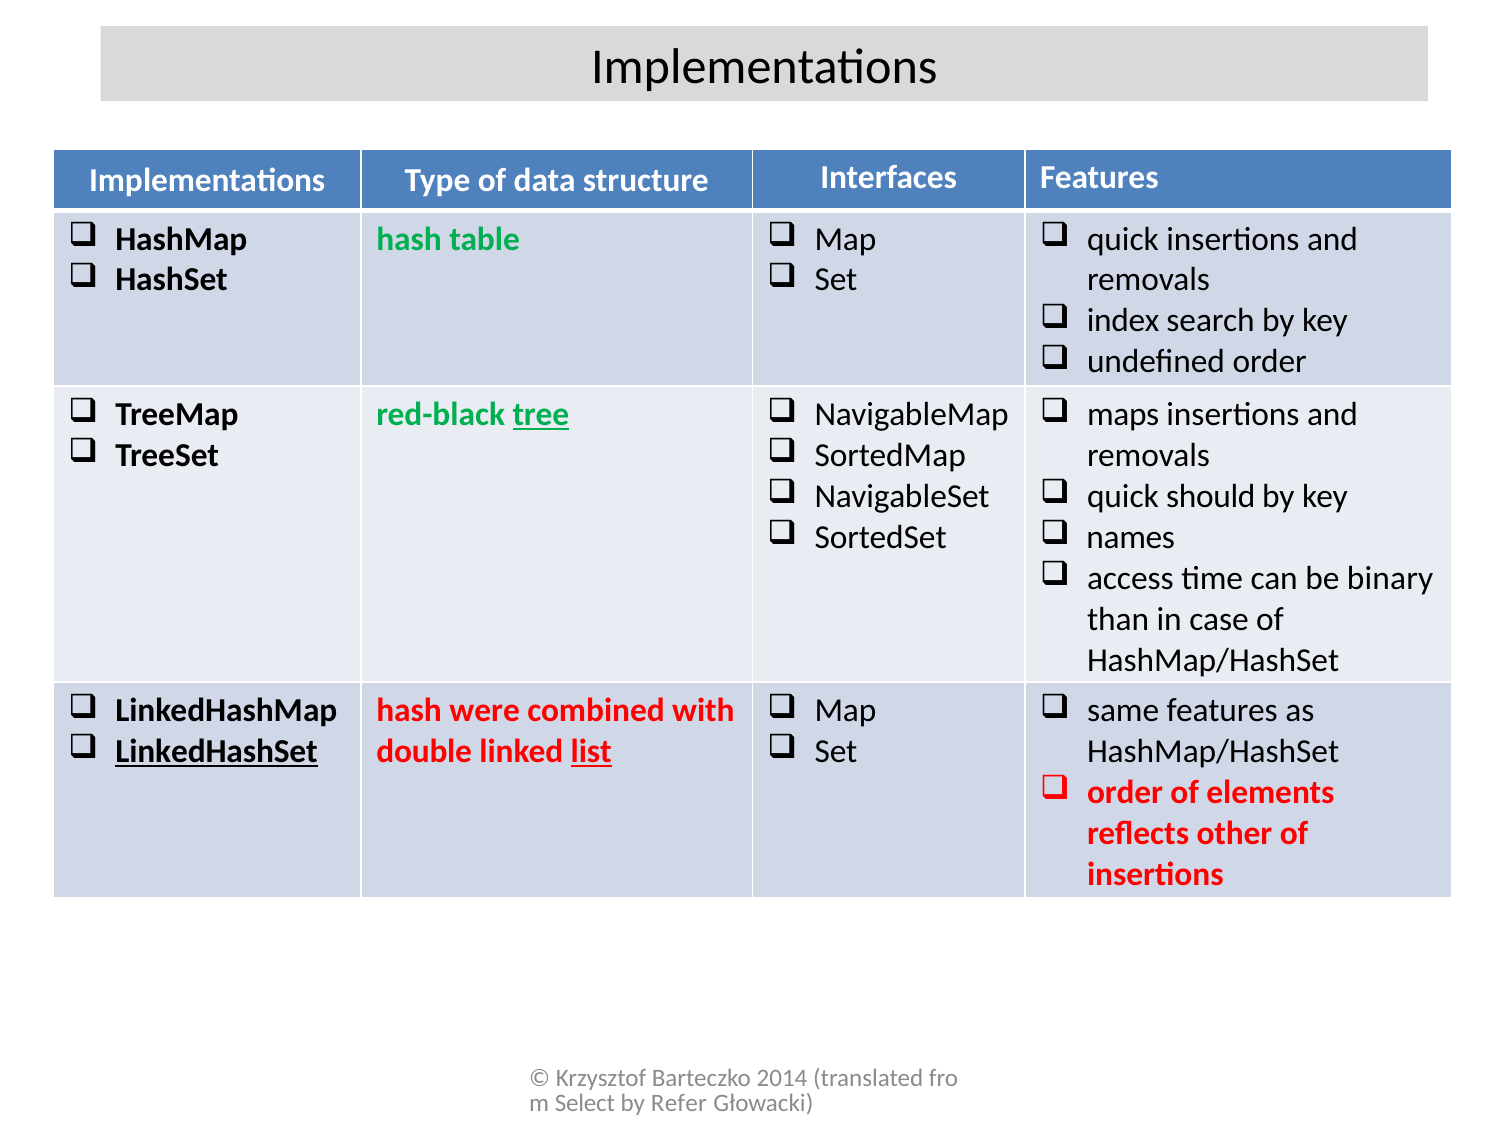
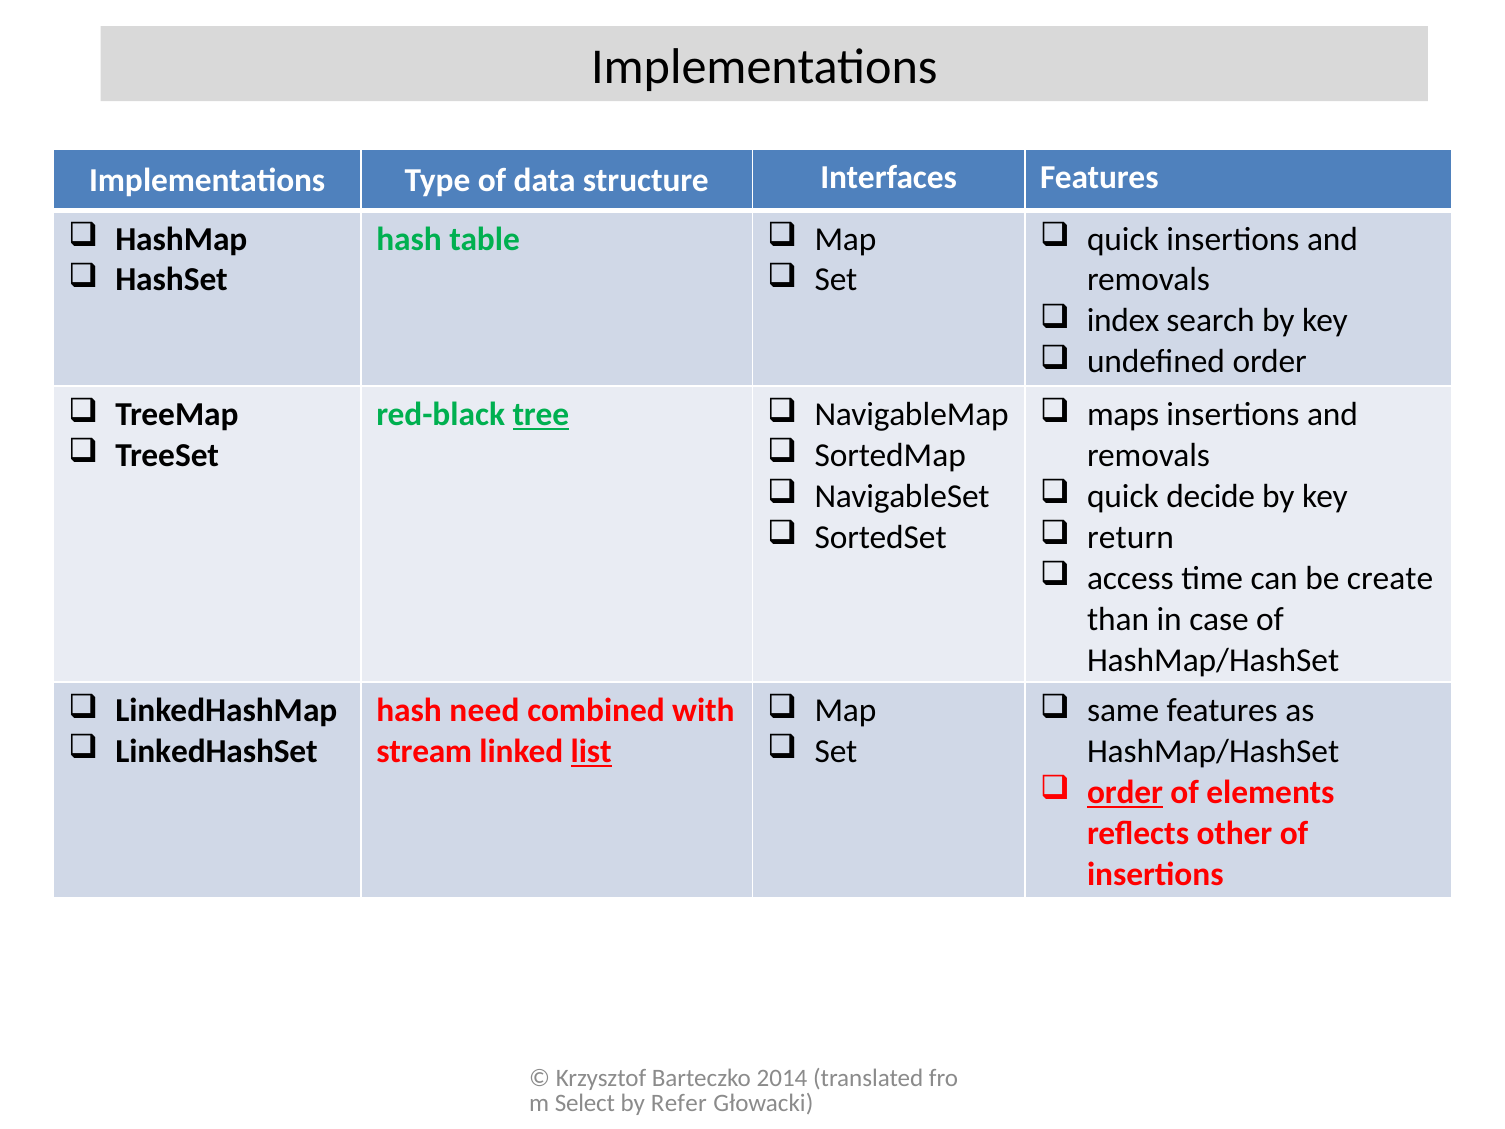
should: should -> decide (1211, 496)
names: names -> return (1131, 537)
binary: binary -> create (1390, 578)
were: were -> need (484, 710)
LinkedHashSet underline: present -> none (217, 751)
double: double -> stream (424, 751)
order underline: none -> present (1125, 792)
